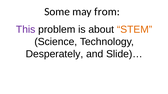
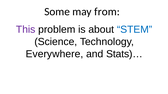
STEM colour: orange -> blue (135, 30)
Desperately: Desperately -> Everywhere (54, 54)
Slide)…: Slide)… -> Stats)… (124, 54)
